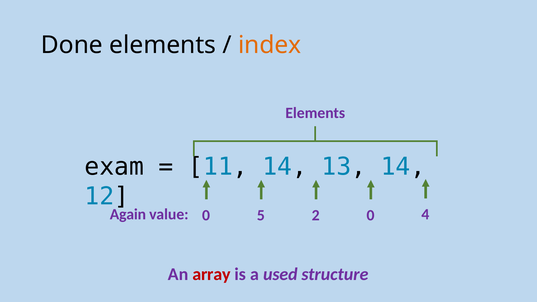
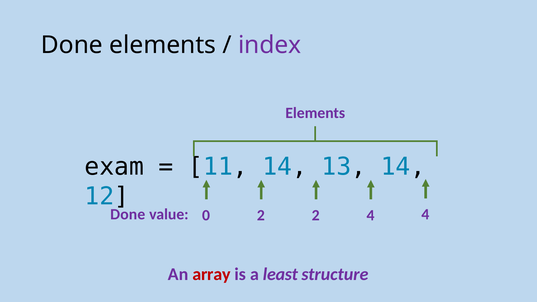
index colour: orange -> purple (270, 45)
Again: Again -> Done (128, 214)
0 5: 5 -> 2 (261, 215)
2 0: 0 -> 4 (370, 215)
used: used -> least (280, 274)
